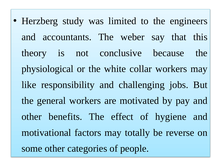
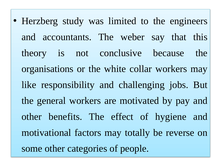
physiological: physiological -> organisations (47, 69)
